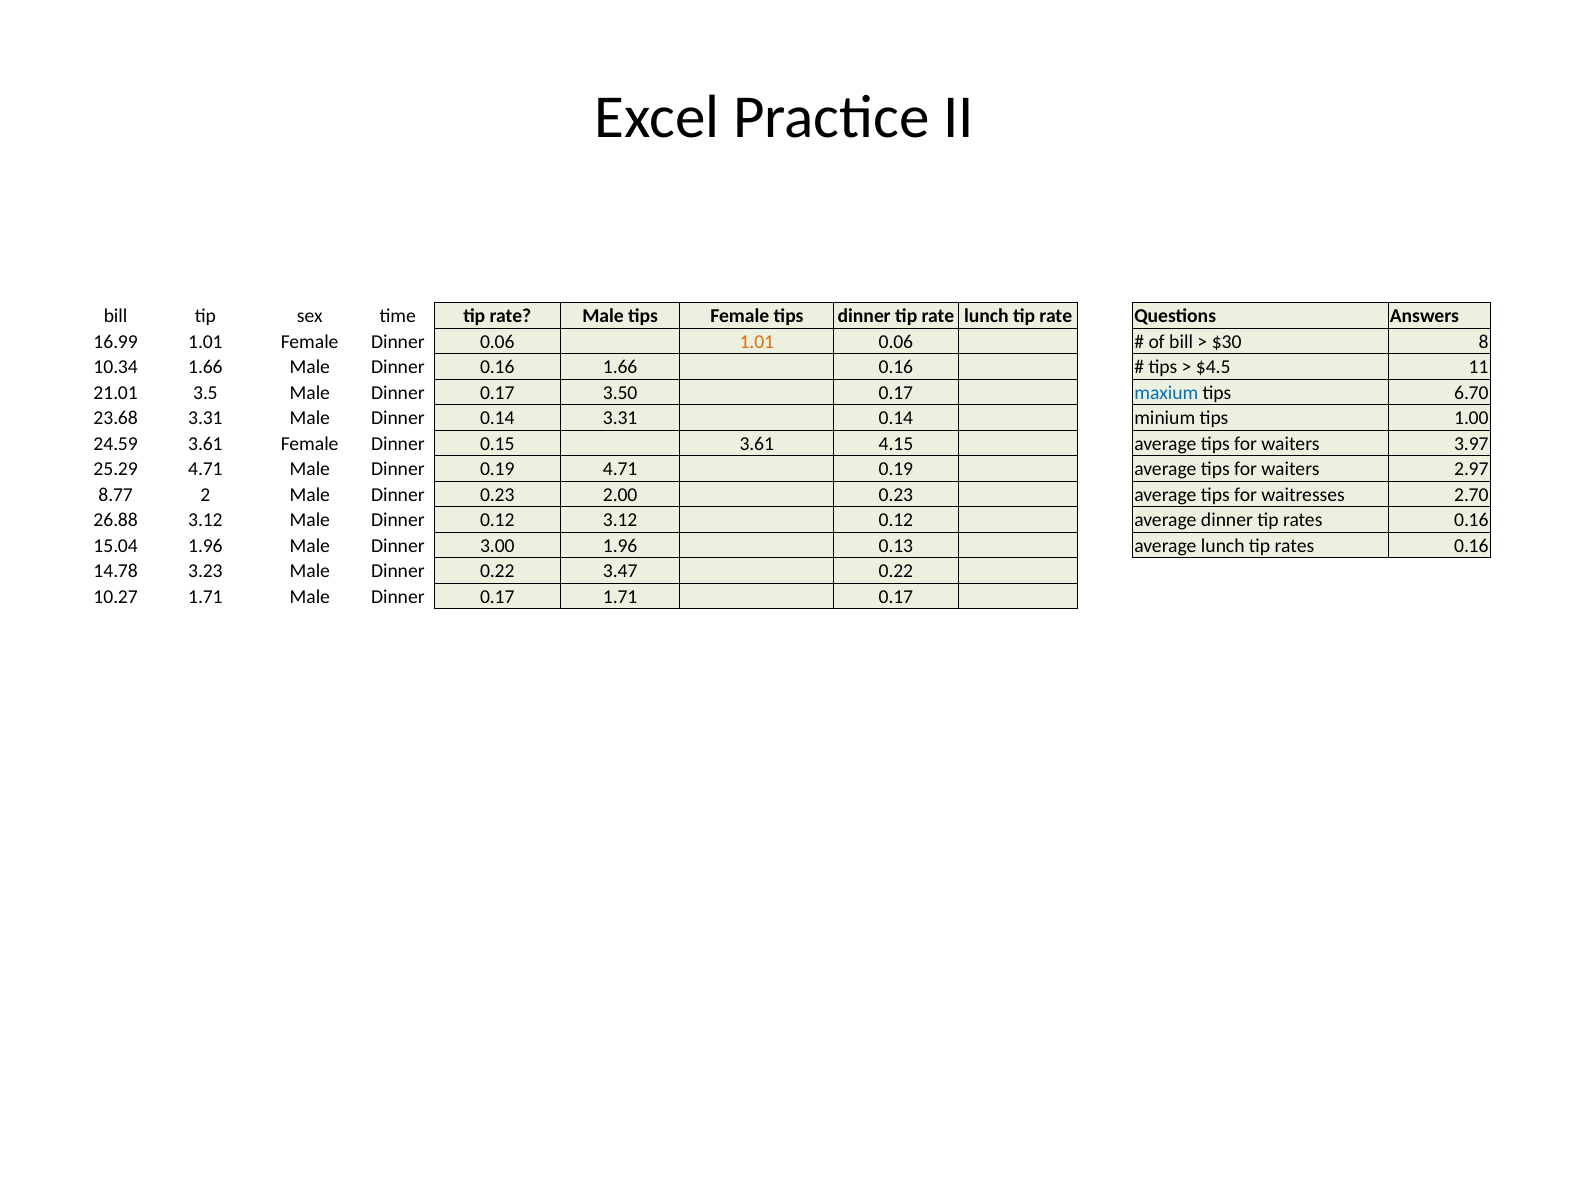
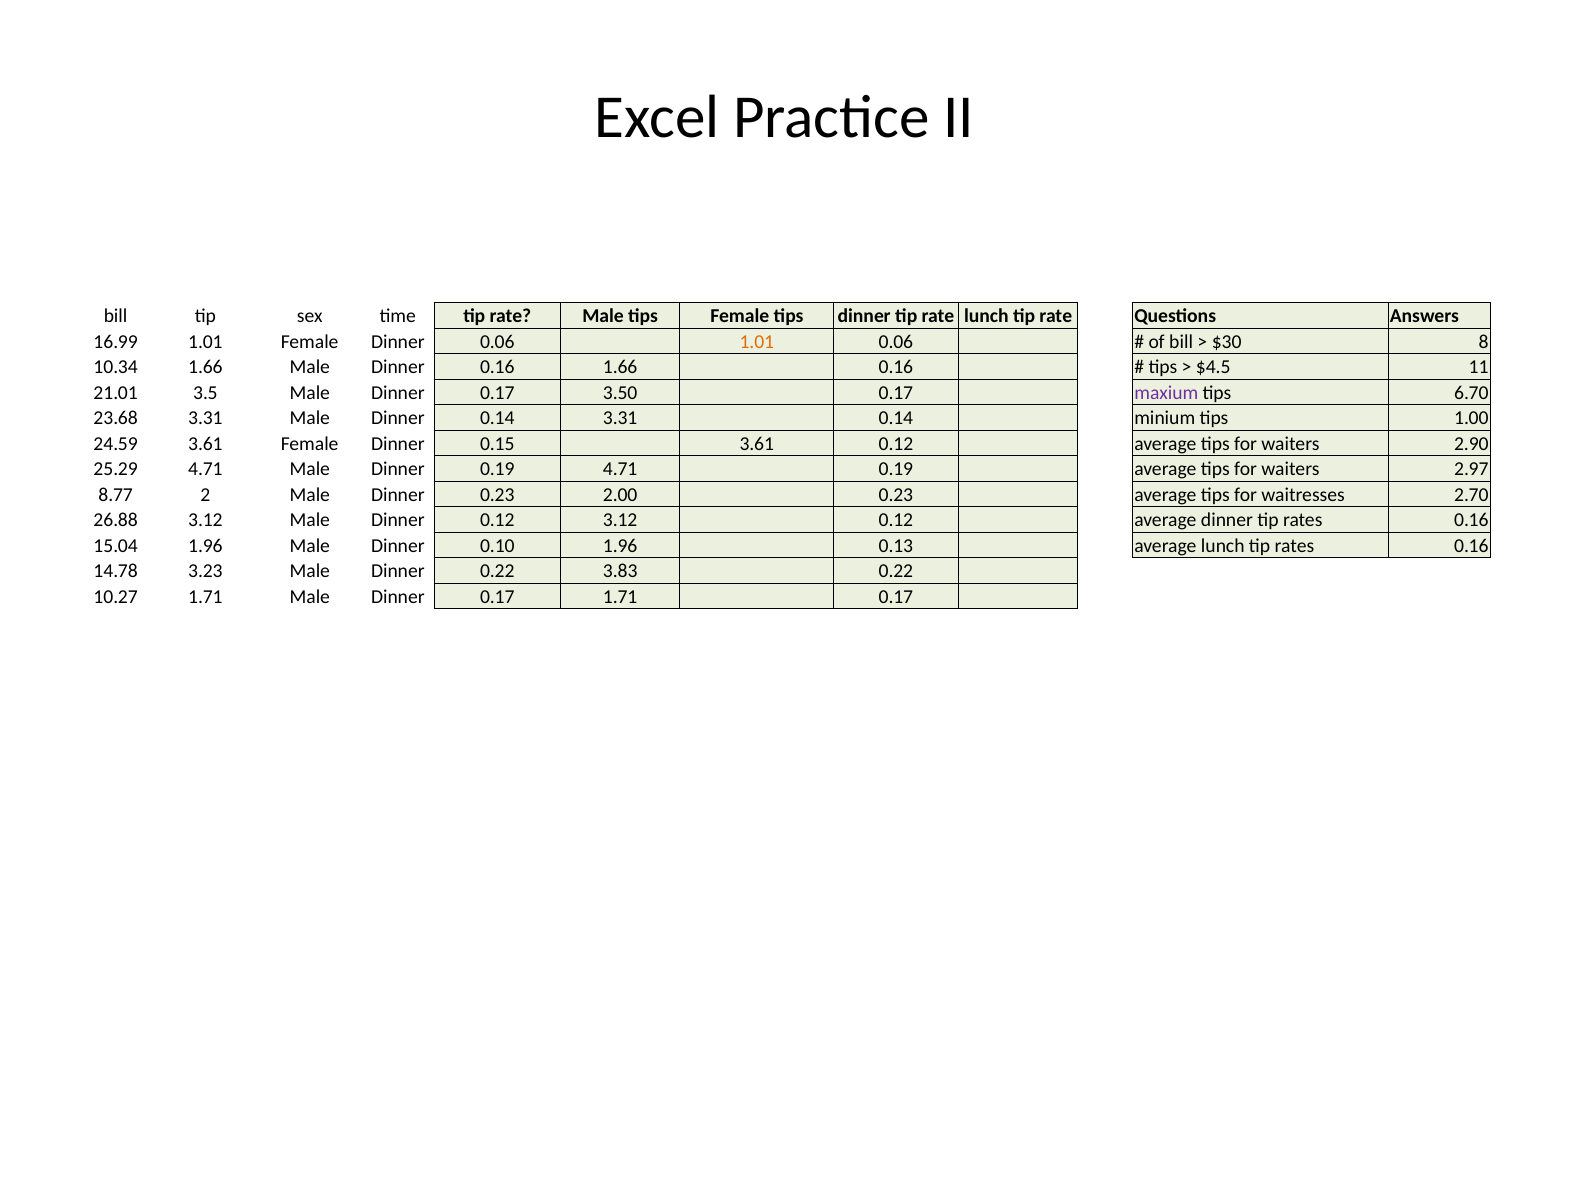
maxium colour: blue -> purple (1166, 393)
3.61 4.15: 4.15 -> 0.12 (896, 444)
3.97: 3.97 -> 2.90 (1471, 444)
3.00: 3.00 -> 0.10 (497, 546)
3.47: 3.47 -> 3.83 (620, 571)
